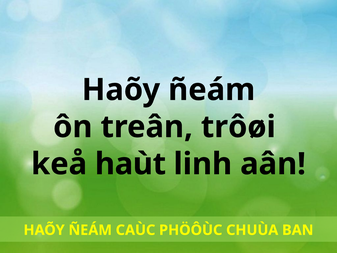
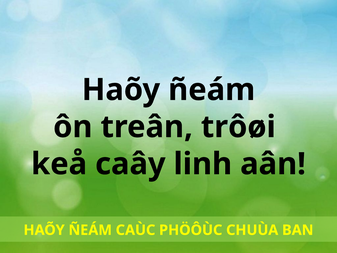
haùt: haùt -> caây (130, 164)
